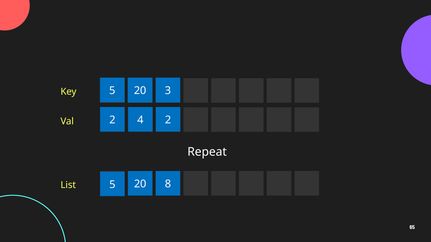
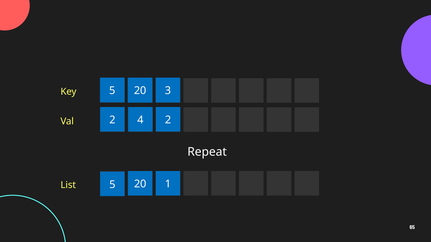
8: 8 -> 1 (168, 184)
